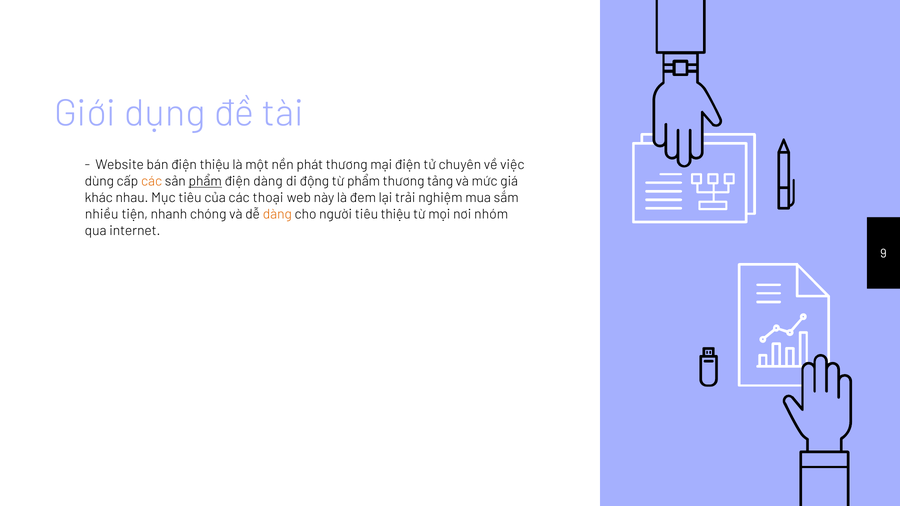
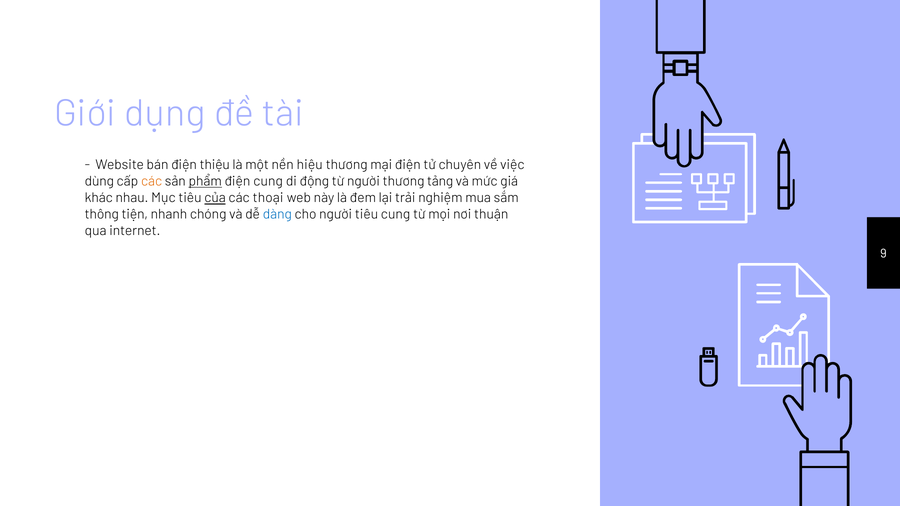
phát: phát -> hiệu (310, 165)
điện dàng: dàng -> cung (268, 182)
từ phẩm: phẩm -> người (363, 182)
của underline: none -> present (215, 198)
nhiều: nhiều -> thông (102, 215)
dàng colour: orange -> blue (277, 215)
tiêu thiệu: thiệu -> cung (396, 215)
nhóm: nhóm -> thuận (491, 215)
